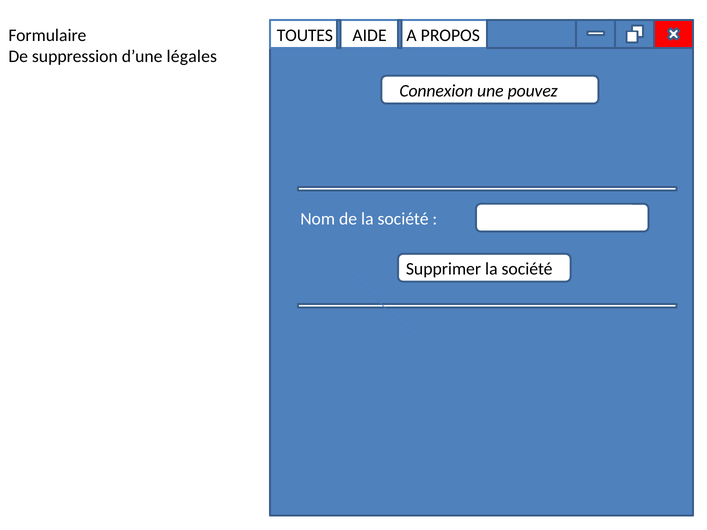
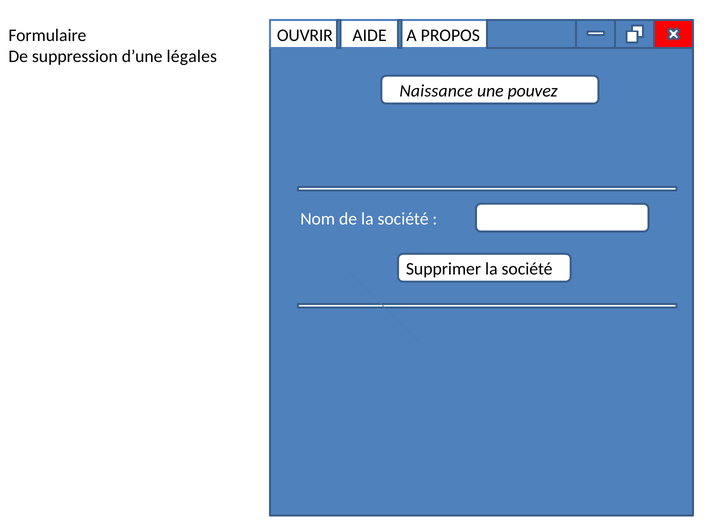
TOUTES: TOUTES -> OUVRIR (305, 35)
Connexion: Connexion -> Naissance (436, 91)
